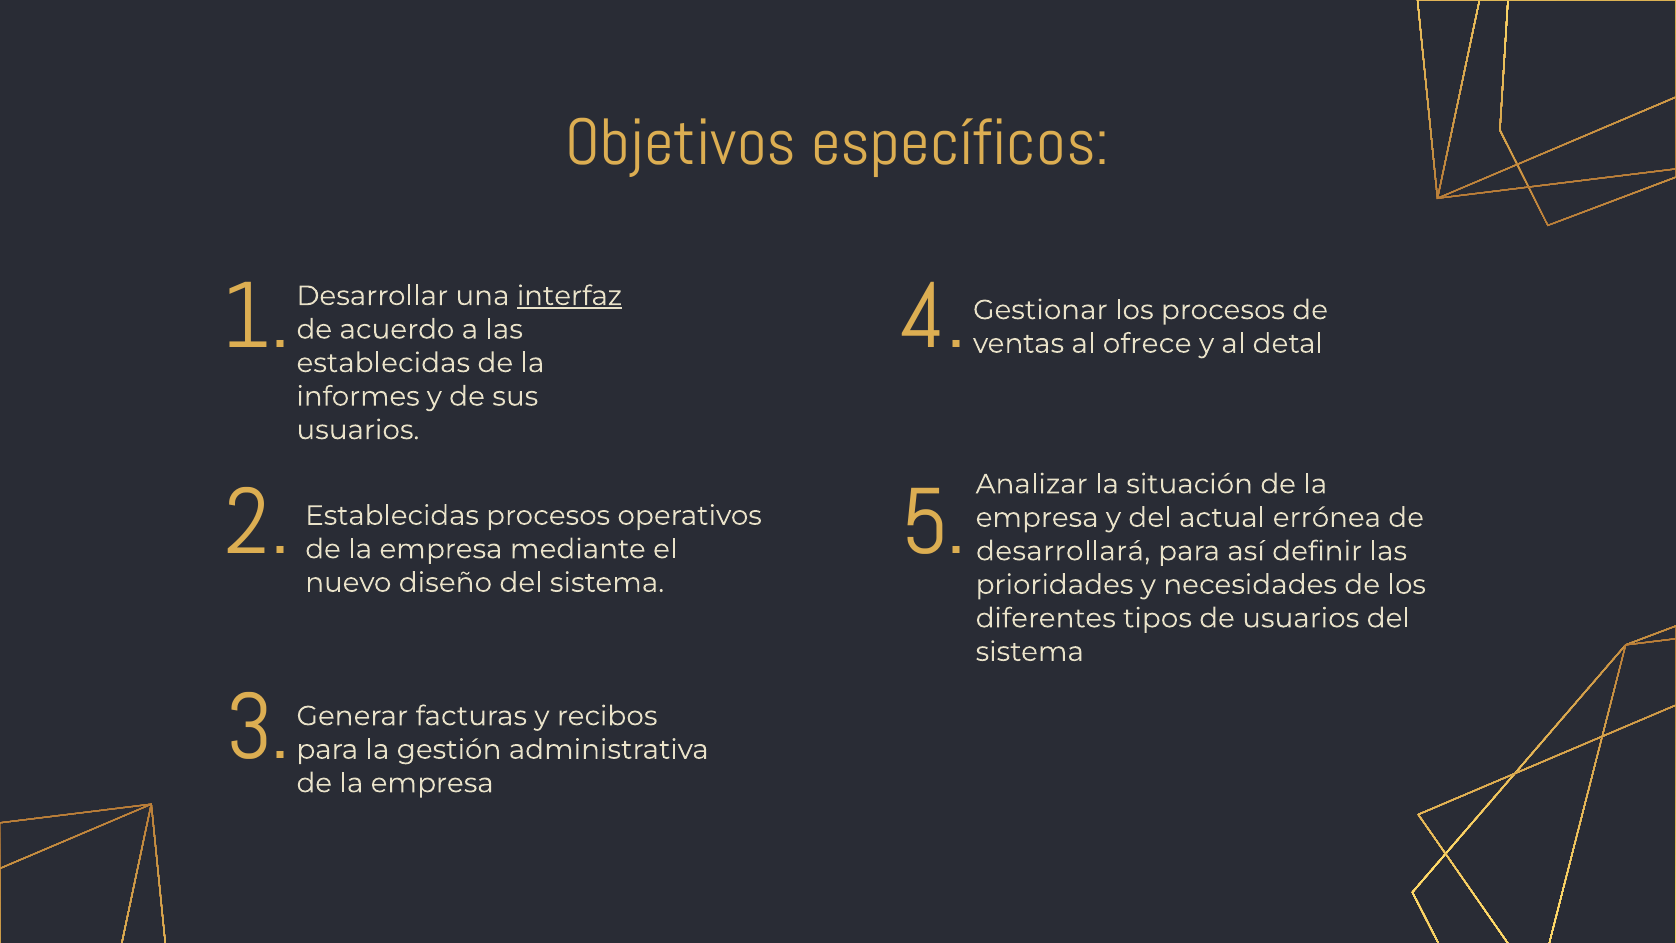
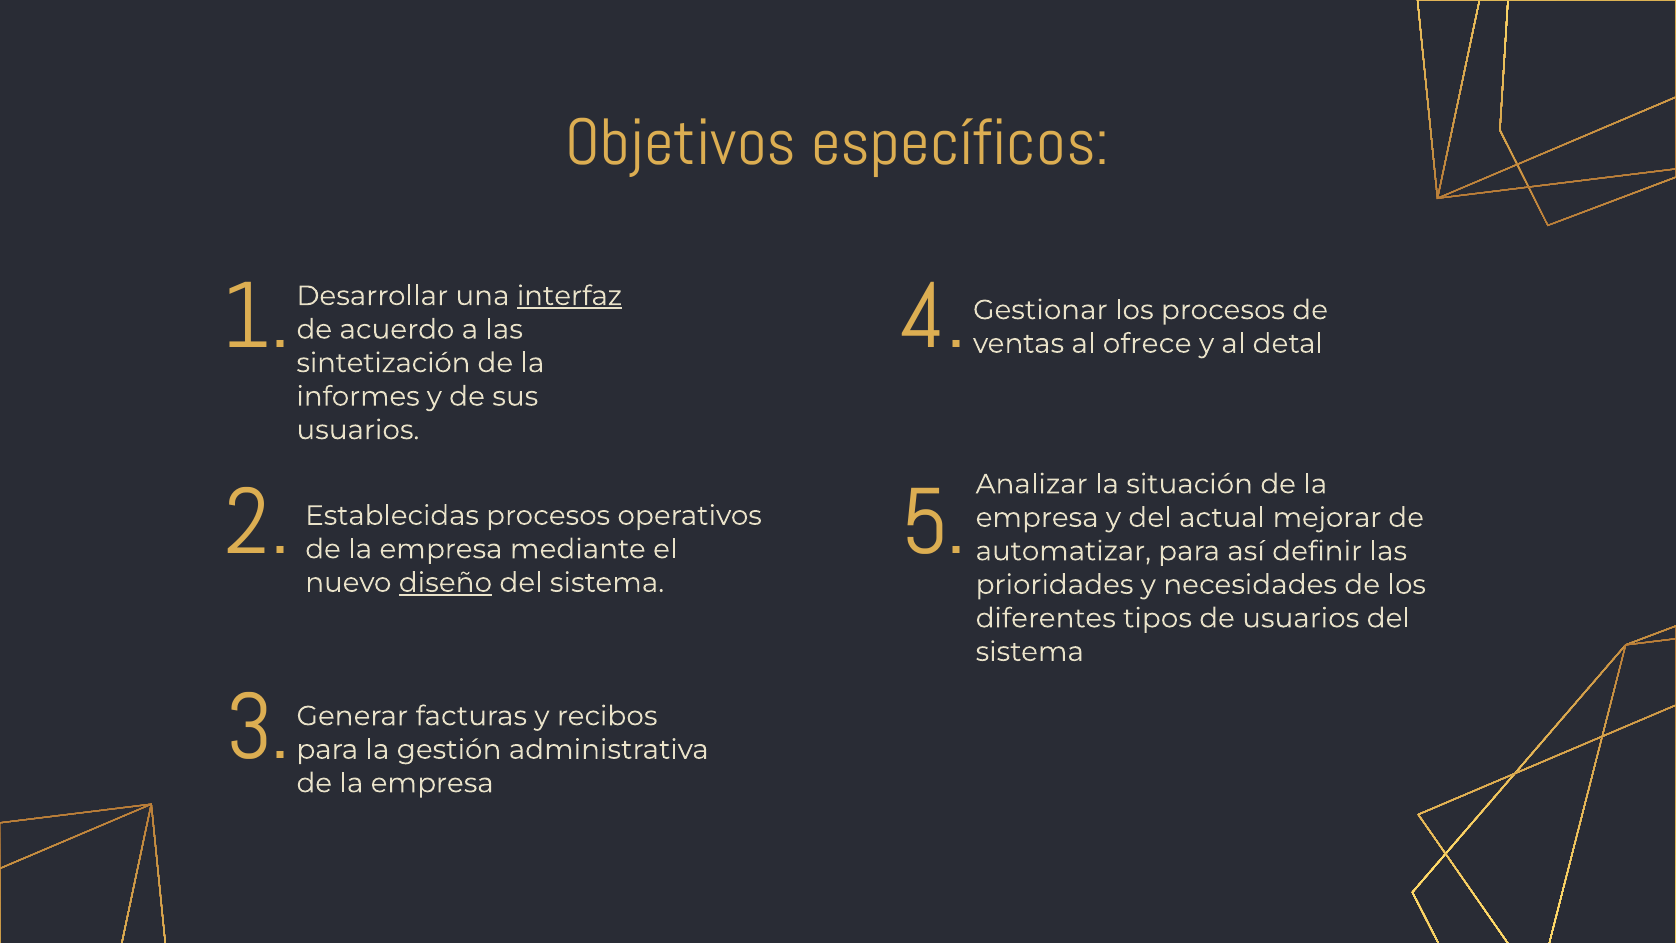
establecidas: establecidas -> sintetización (383, 363)
errónea: errónea -> mejorar (1327, 518)
desarrollará: desarrollará -> automatizar (1063, 551)
diseño underline: none -> present (445, 583)
